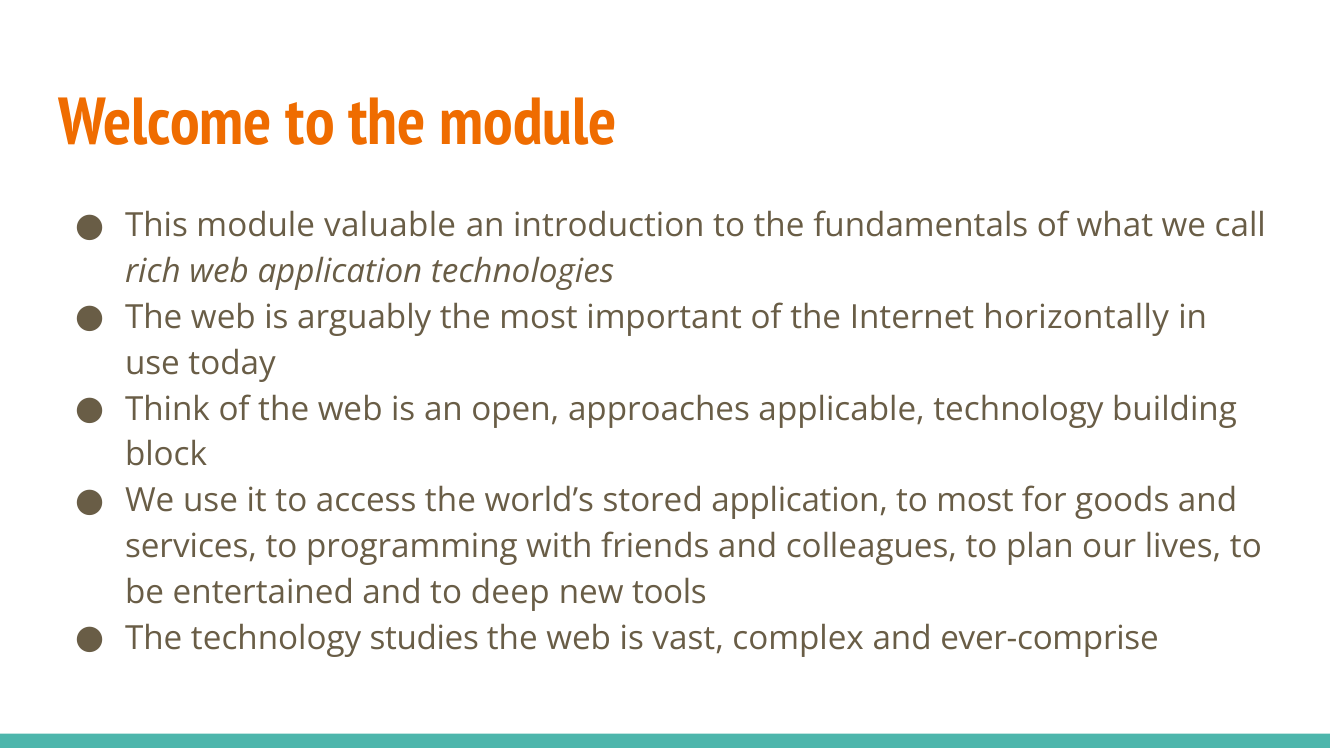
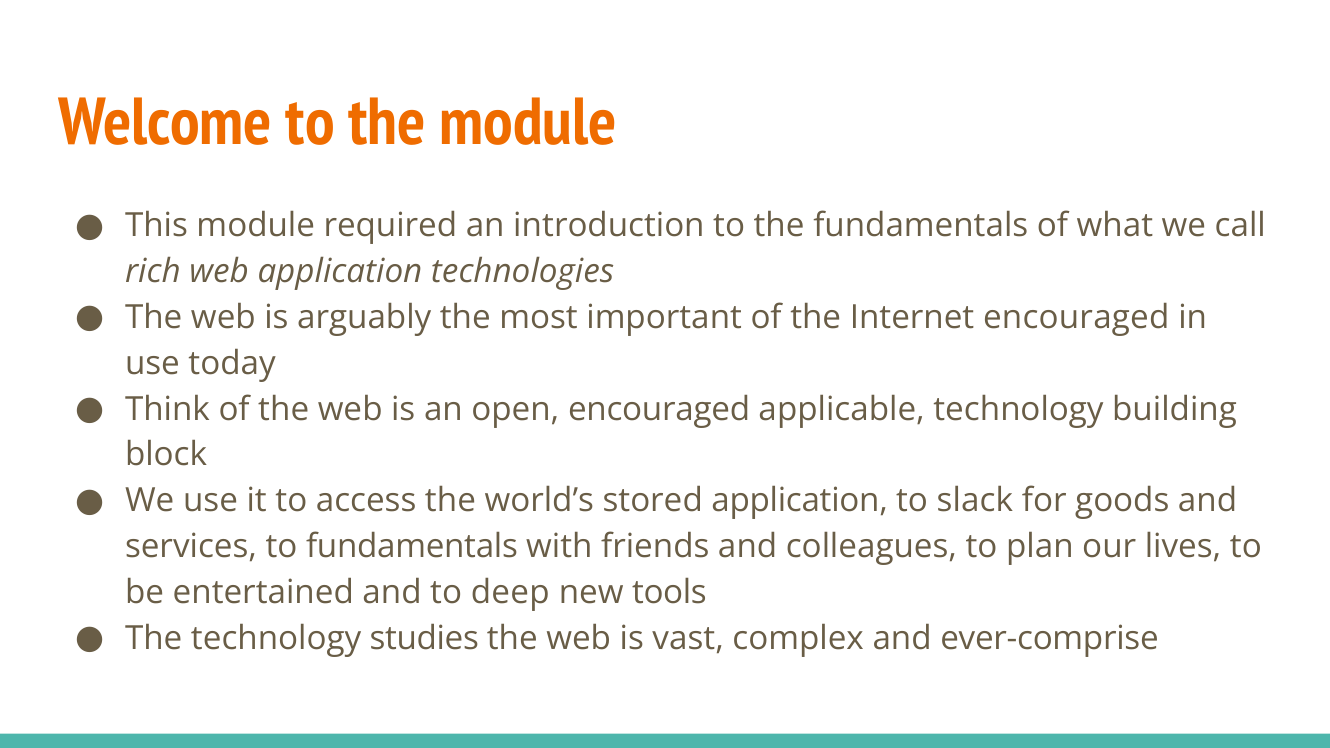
valuable: valuable -> required (390, 226)
Internet horizontally: horizontally -> encouraged (1076, 317)
open approaches: approaches -> encouraged (659, 409)
to most: most -> slack (975, 501)
to programming: programming -> fundamentals (412, 547)
